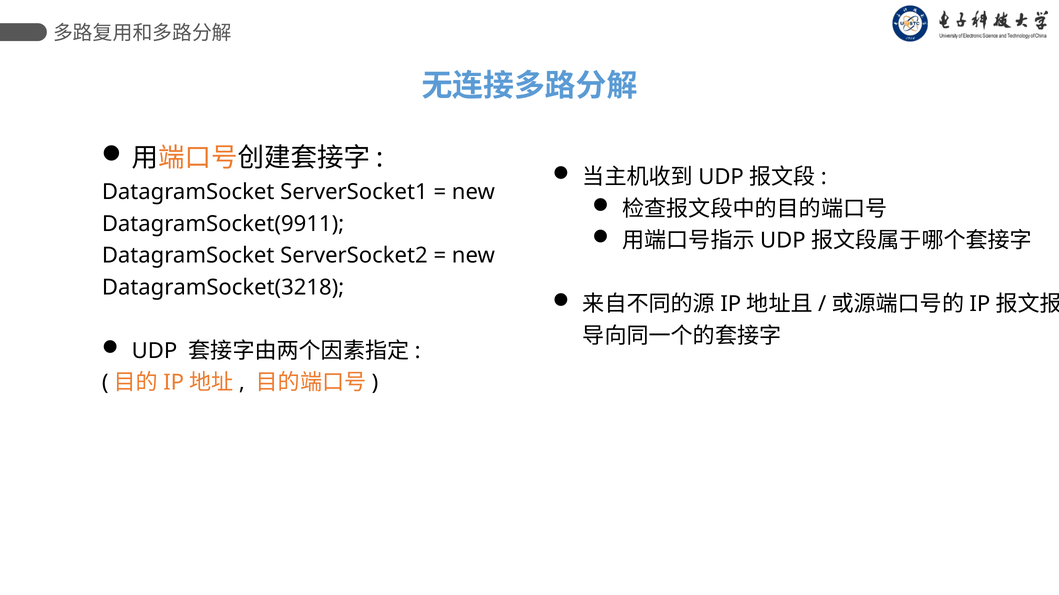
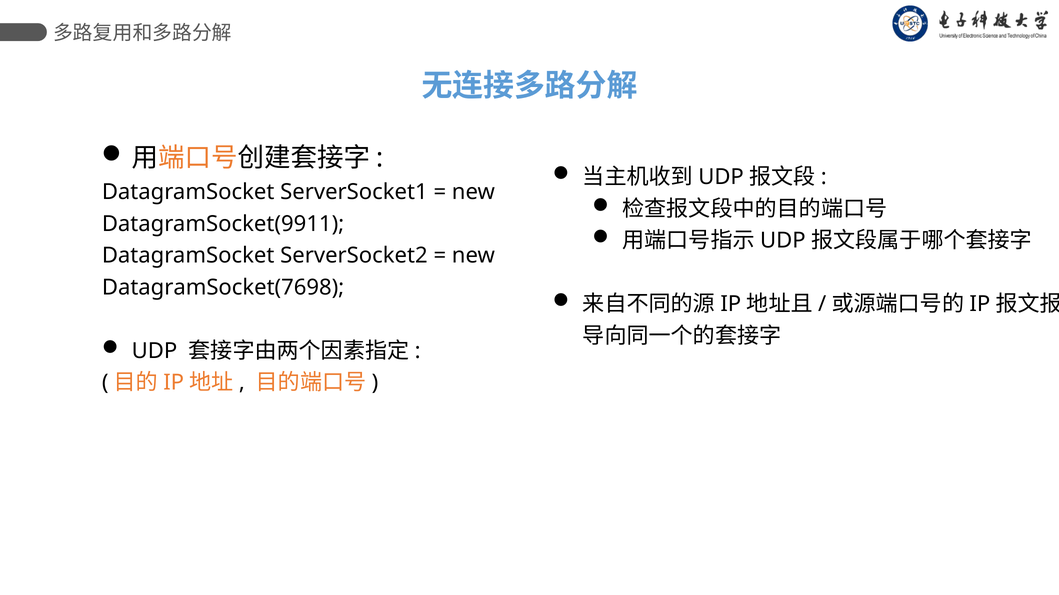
DatagramSocket(3218: DatagramSocket(3218 -> DatagramSocket(7698 (223, 288)
